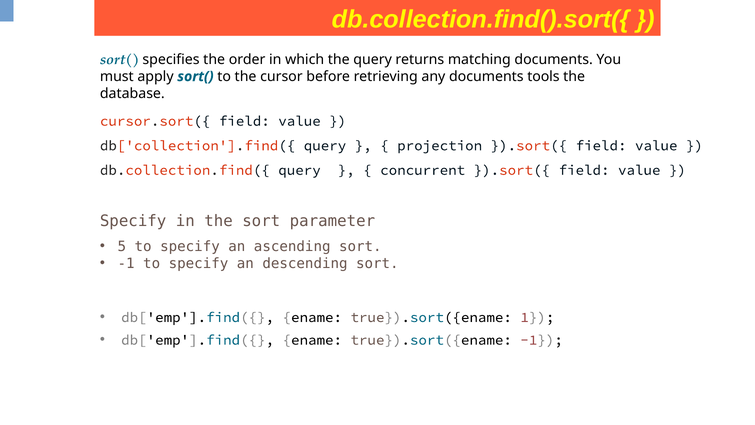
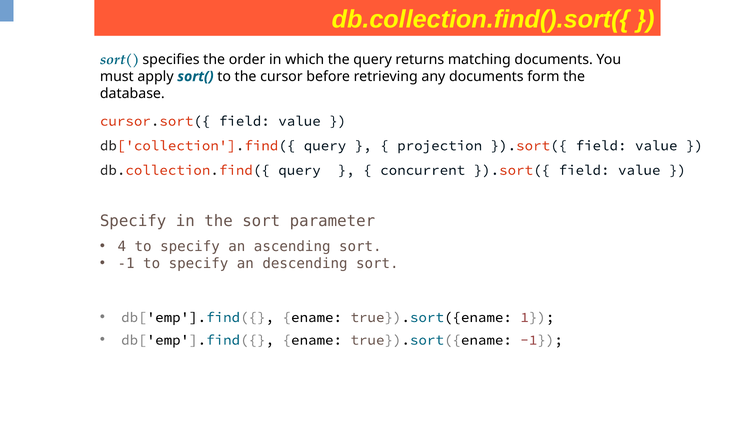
tools: tools -> form (543, 76)
5: 5 -> 4 (122, 246)
